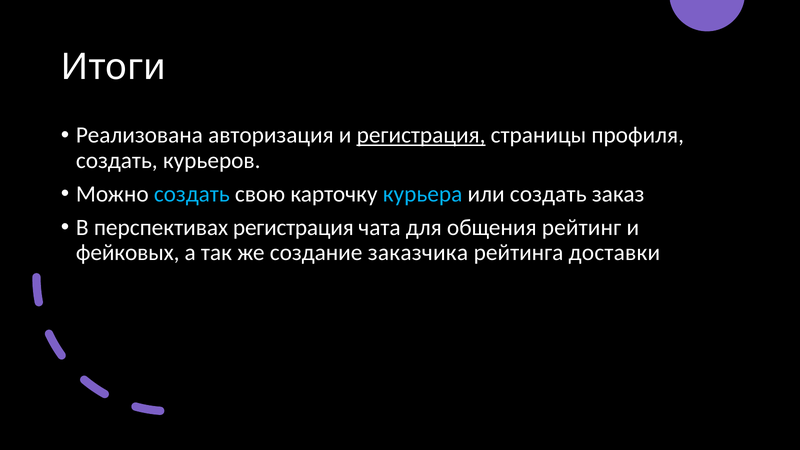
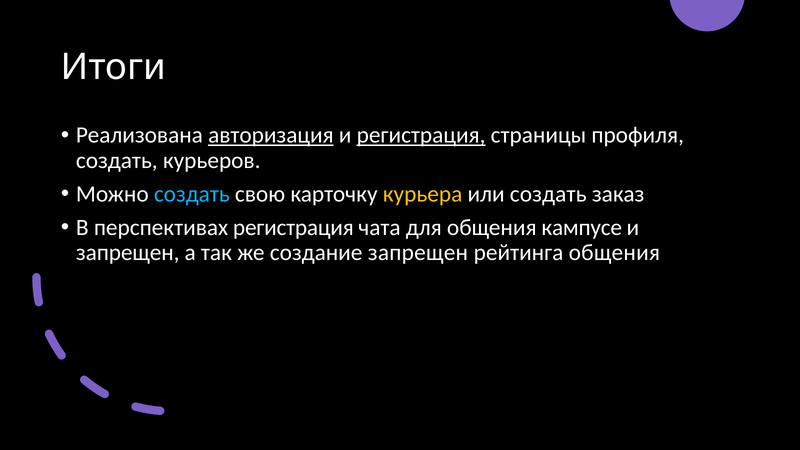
авторизация underline: none -> present (271, 135)
курьера colour: light blue -> yellow (423, 194)
рейтинг: рейтинг -> кампусе (582, 227)
фейковых: фейковых -> запрещен (128, 253)
создание заказчика: заказчика -> запрещен (418, 253)
рейтинга доставки: доставки -> общения (614, 253)
